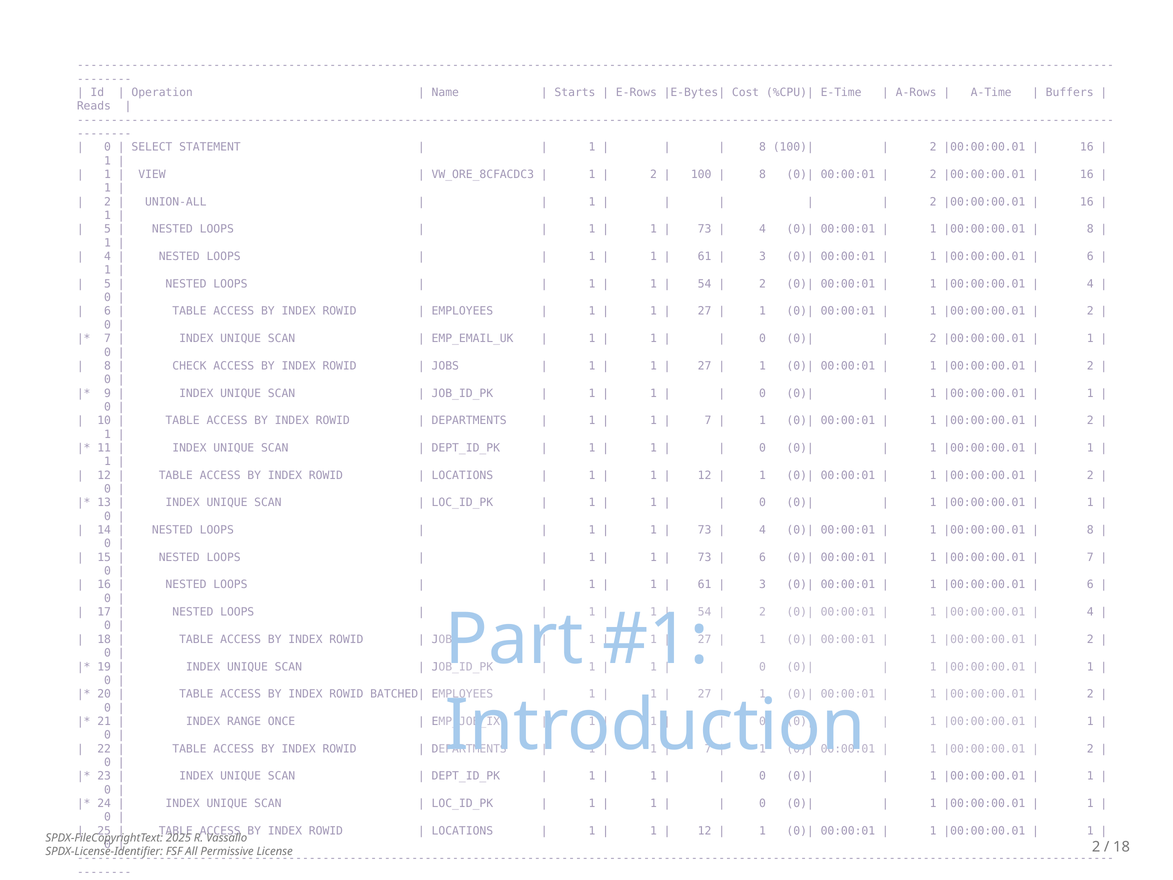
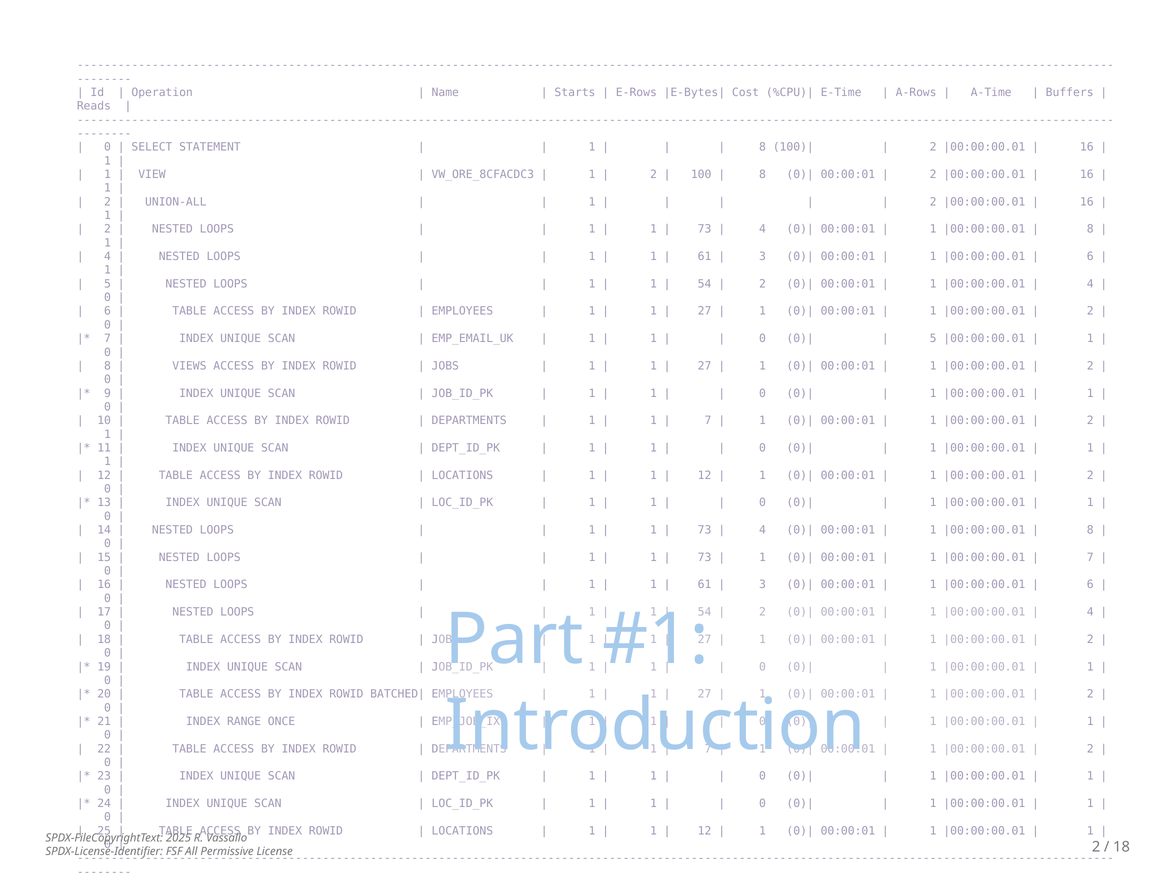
5: 5 -> 2 (108, 229)
2: 2 -> 5 (933, 338)
CHECK: CHECK -> VIEWS (189, 366)
6: 6 -> 1 (763, 557)
